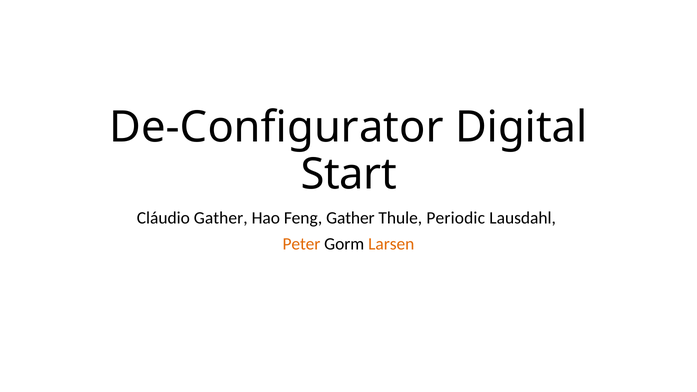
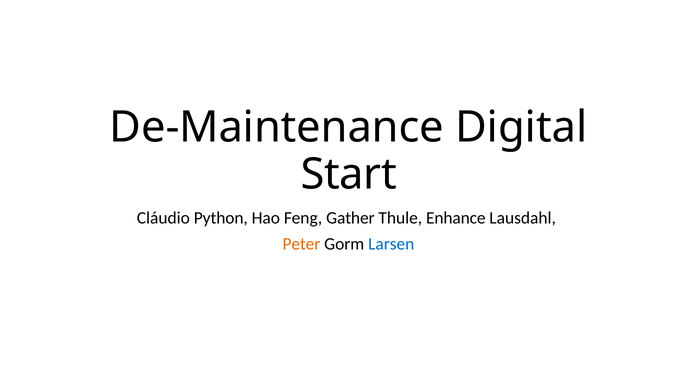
De-Configurator: De-Configurator -> De-Maintenance (277, 127)
Cláudio Gather: Gather -> Python (221, 218)
Periodic: Periodic -> Enhance (456, 218)
Larsen colour: orange -> blue (391, 244)
